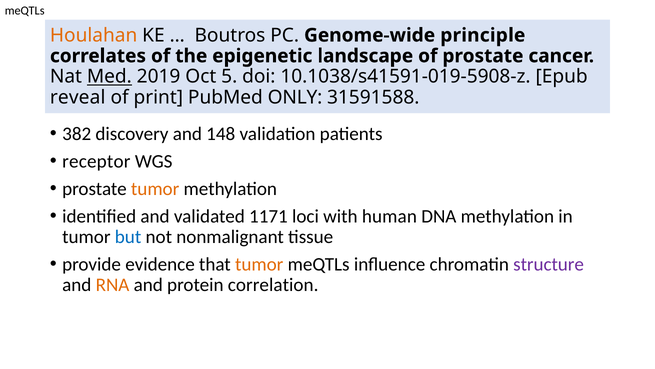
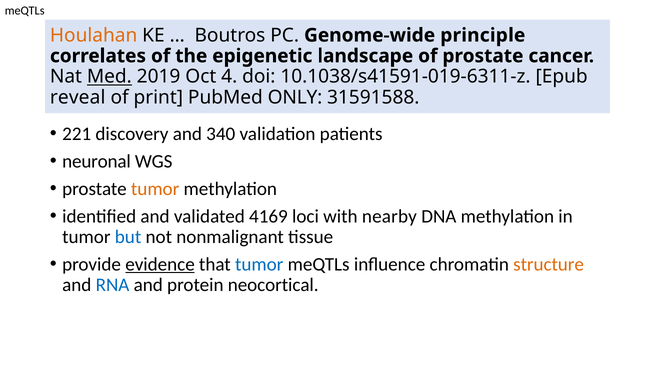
5: 5 -> 4 (229, 77)
10.1038/s41591-019-5908-z: 10.1038/s41591-019-5908-z -> 10.1038/s41591-019-6311-z (406, 77)
382: 382 -> 221 (77, 134)
148: 148 -> 340 (221, 134)
receptor: receptor -> neuronal (97, 161)
1171: 1171 -> 4169 (268, 216)
human: human -> nearby (389, 216)
evidence underline: none -> present (160, 264)
tumor colour: orange -> blue (259, 264)
structure colour: purple -> orange (549, 264)
RNA colour: orange -> blue (113, 284)
correlation: correlation -> neocortical (273, 284)
